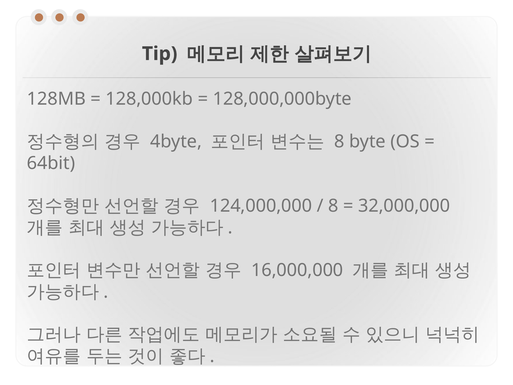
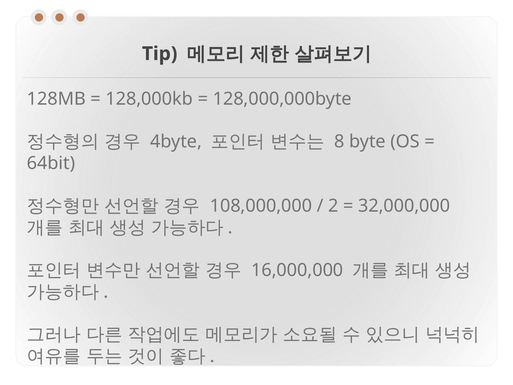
124,000,000: 124,000,000 -> 108,000,000 (261, 206)
8: 8 -> 2 (333, 206)
